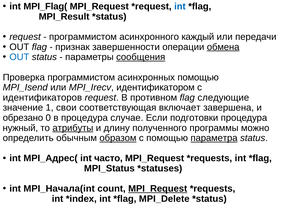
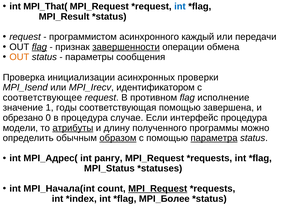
MPI_Flag(: MPI_Flag( -> MPI_That( (45, 6)
flag underline: none -> present (39, 47)
завершенности underline: none -> present (126, 47)
обмена underline: present -> none (223, 47)
OUT colour: blue -> orange (19, 57)
сообщения underline: present -> none (141, 57)
Проверка программистом: программистом -> инициализации (81, 77)
асинхронных помощью: помощью -> проверки (198, 77)
идентификаторов: идентификаторов -> соответствующее (42, 98)
следующие: следующие -> исполнение (223, 98)
свои: свои -> годы (66, 108)
соответствующая включает: включает -> помощью (180, 108)
подготовки: подготовки -> интерфейс (194, 118)
нужный: нужный -> модели (20, 128)
часто: часто -> рангу (108, 159)
MPI_Delete: MPI_Delete -> MPI_Более (164, 199)
